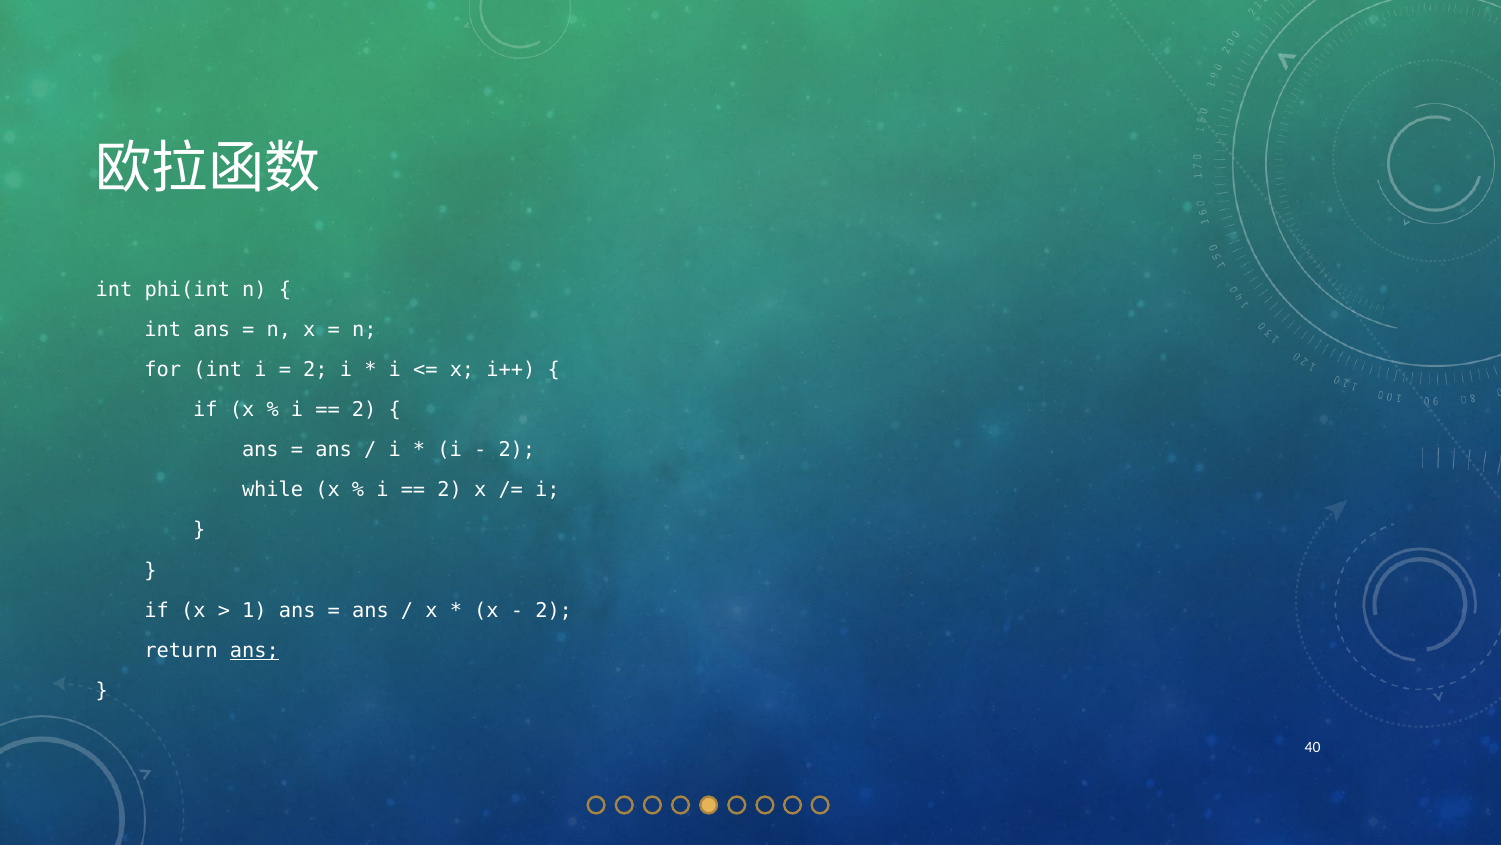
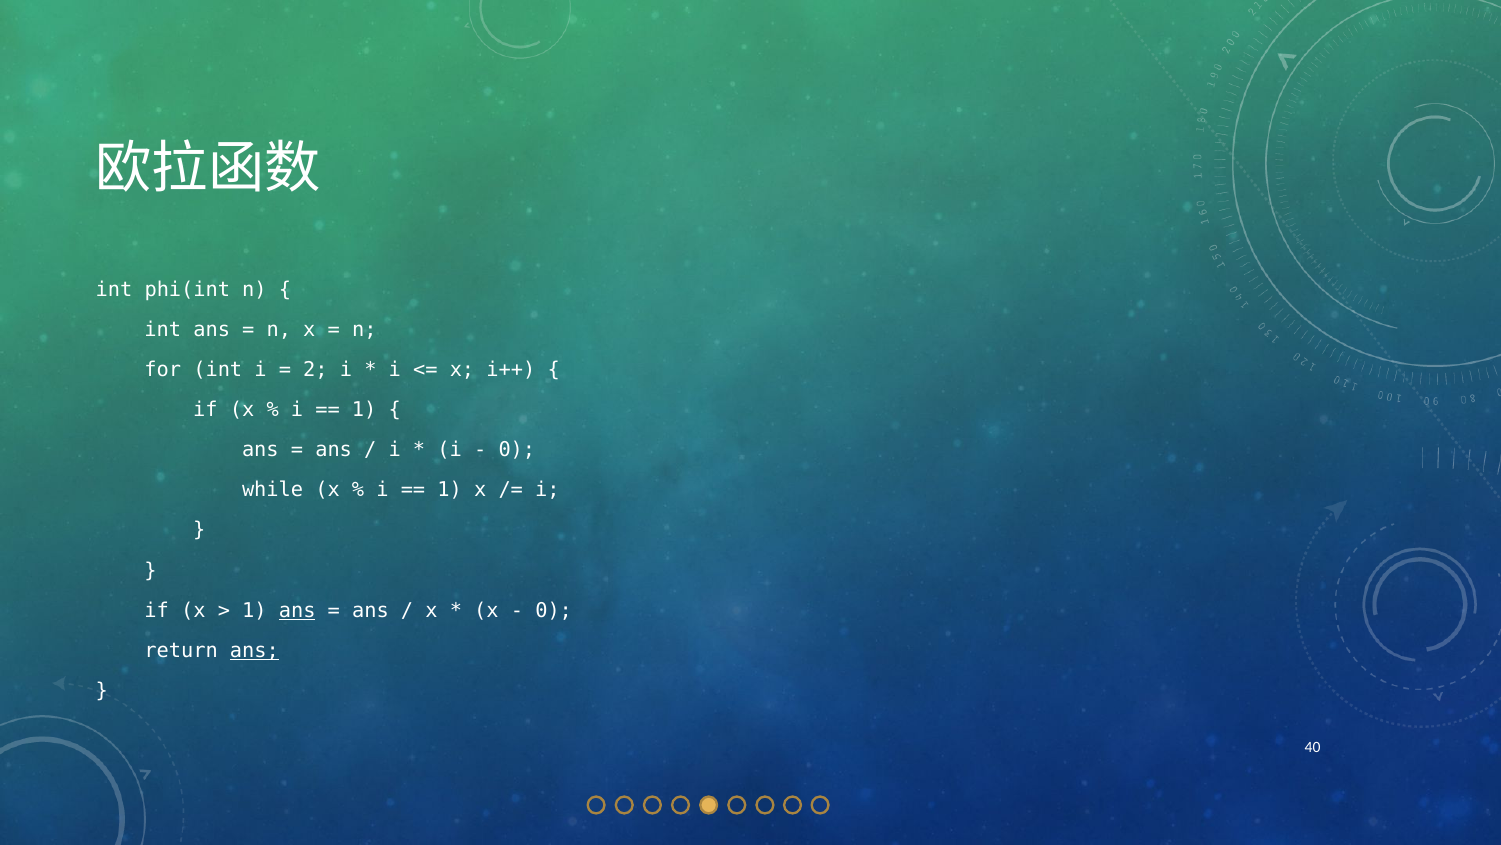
2: 2 -> 1 (364, 410)
2: 2 -> 0 (517, 450)
2: 2 -> 1 (450, 490)
ans underline: none -> present (297, 610)
2: 2 -> 0 (554, 610)
